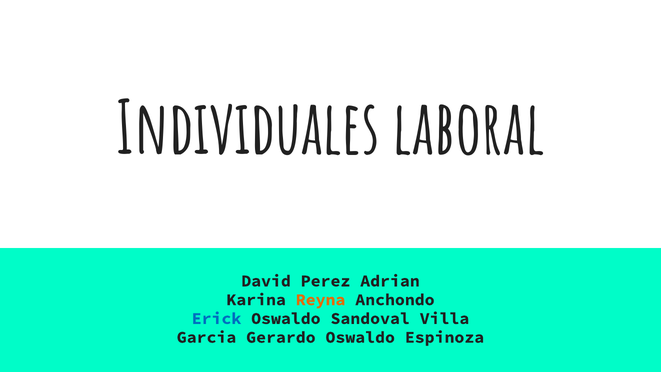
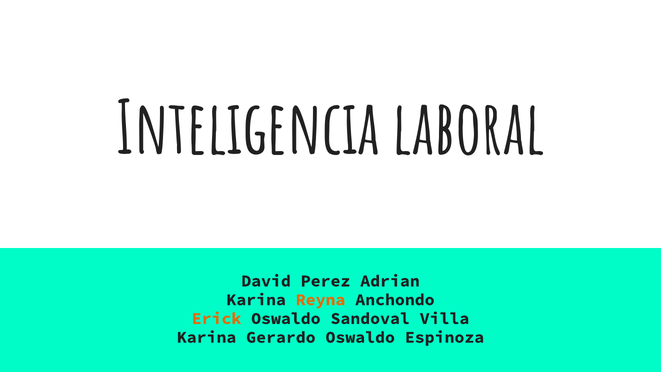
Individuales: Individuales -> Inteligencia (248, 130)
Erick colour: blue -> orange (216, 318)
Garcia: Garcia -> Karina (207, 337)
